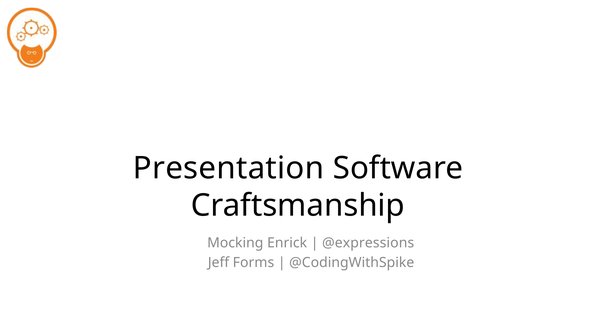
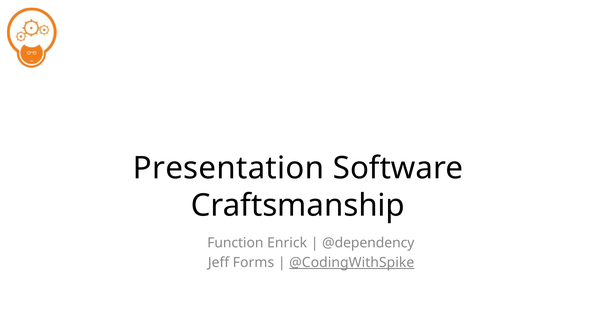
Mocking: Mocking -> Function (235, 243)
@expressions: @expressions -> @dependency (368, 243)
@CodingWithSpike underline: none -> present (352, 262)
